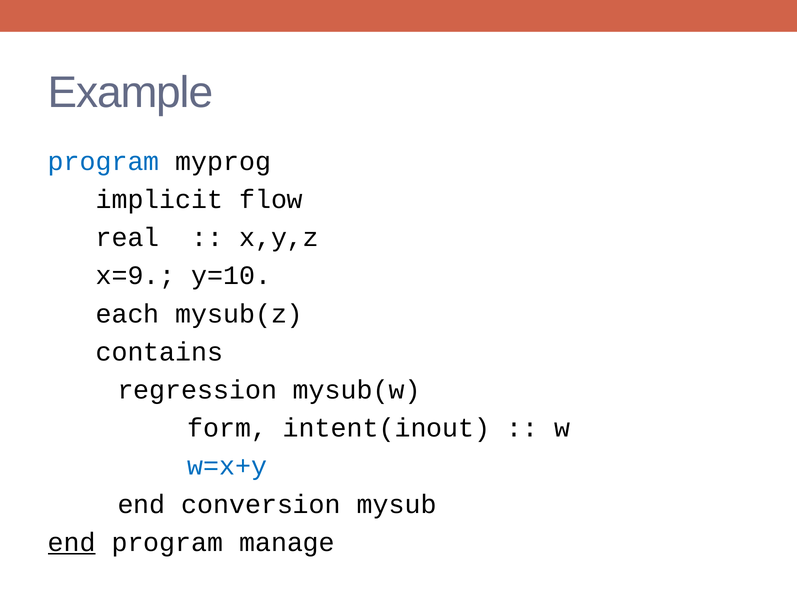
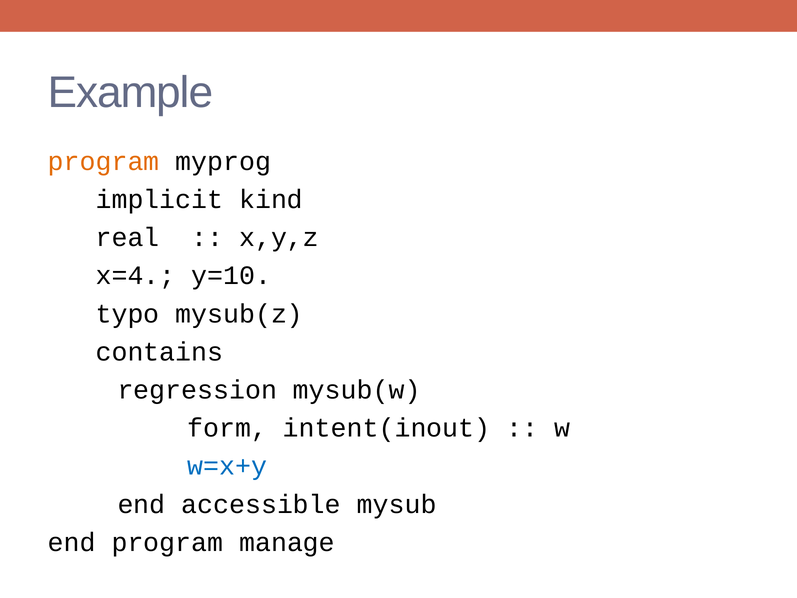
program colour: blue -> orange (104, 161)
flow: flow -> kind (271, 199)
x=9: x=9 -> x=4 (136, 276)
each: each -> typo (128, 314)
conversion: conversion -> accessible (261, 504)
end underline: present -> none (72, 542)
